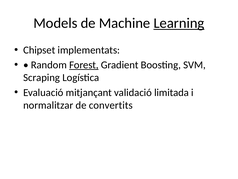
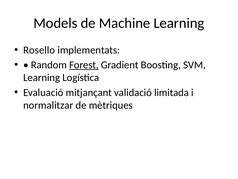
Learning underline: present -> none (179, 23)
Chipset: Chipset -> Rosello (39, 50)
Scraping: Scraping -> Learning (42, 77)
convertits: convertits -> mètriques (111, 105)
